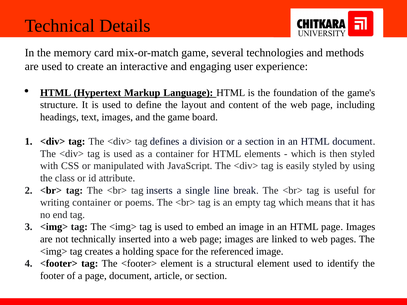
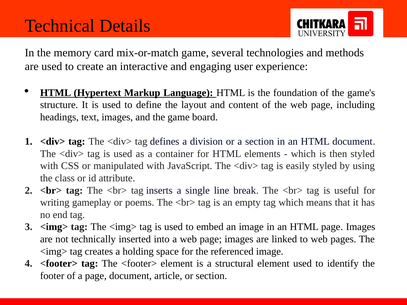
writing container: container -> gameplay (92, 203)
